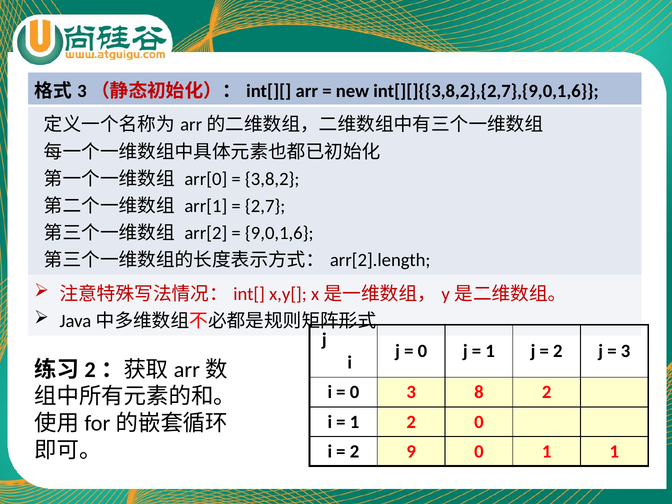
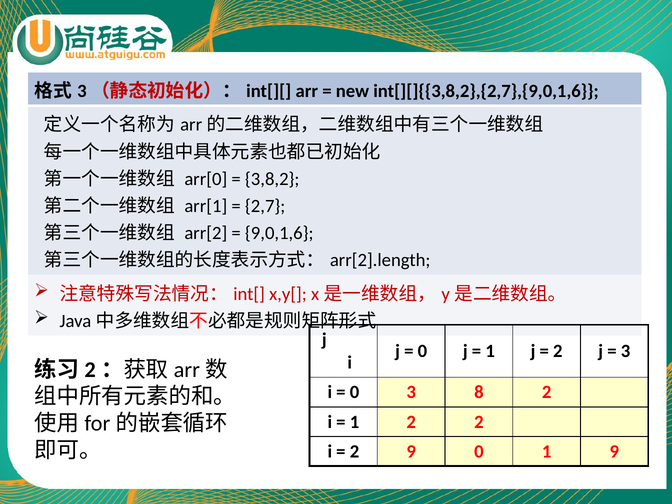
2 0: 0 -> 2 (479, 422)
1 1: 1 -> 9 (614, 451)
